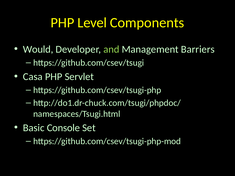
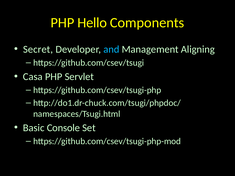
Level: Level -> Hello (92, 23)
Would: Would -> Secret (38, 49)
and colour: light green -> light blue (111, 49)
Barriers: Barriers -> Aligning (198, 49)
